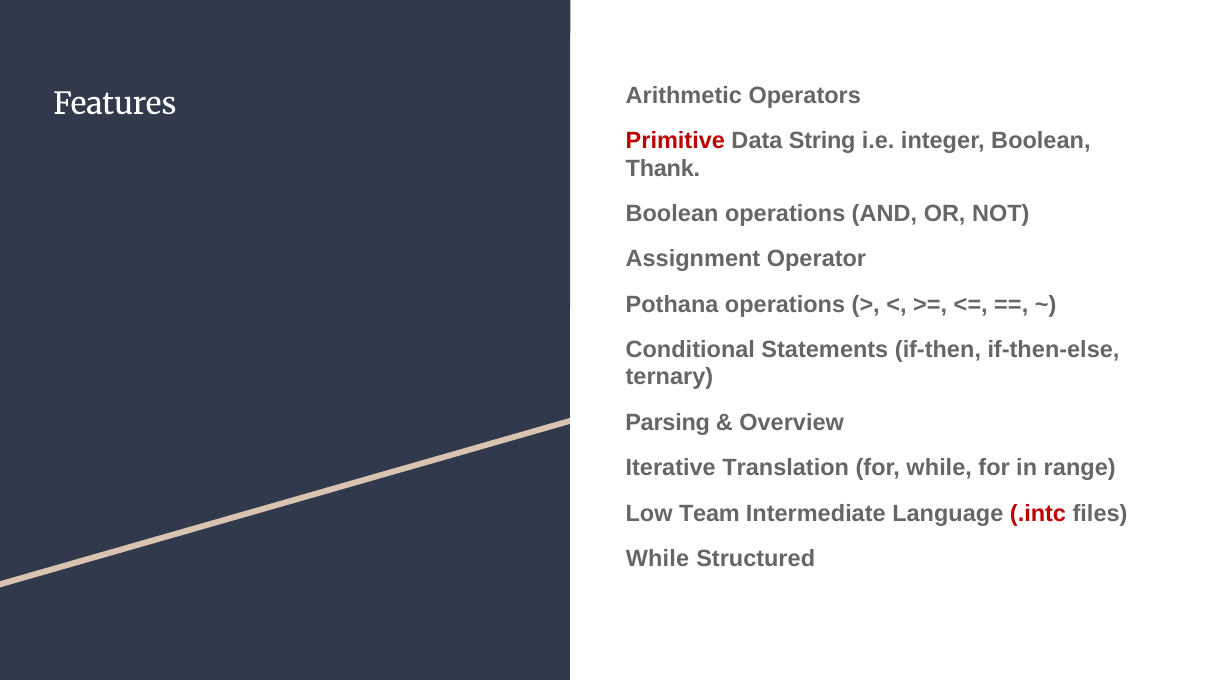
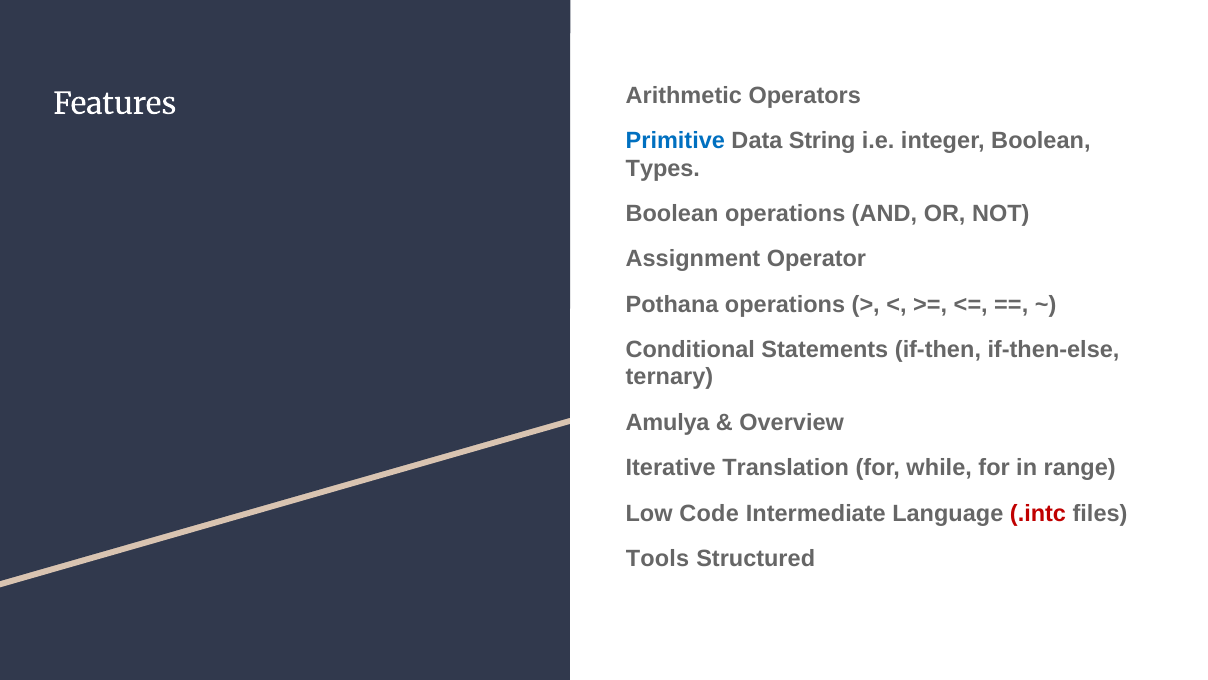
Primitive colour: red -> blue (675, 141)
Thank: Thank -> Types (663, 168)
Parsing: Parsing -> Amulya (668, 422)
Team: Team -> Code (709, 513)
While: While -> Tools (658, 558)
